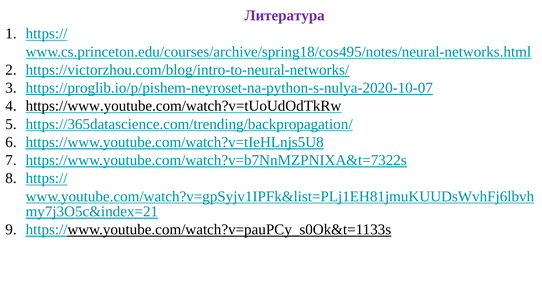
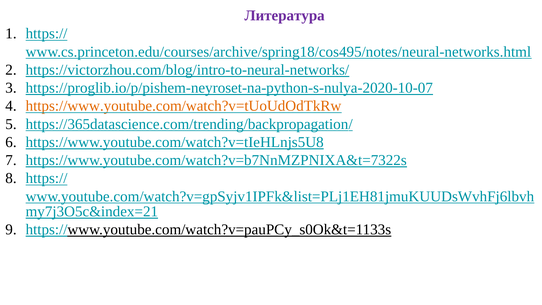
https://www.youtube.com/watch?v=tUoUdOdTkRw colour: black -> orange (183, 106)
